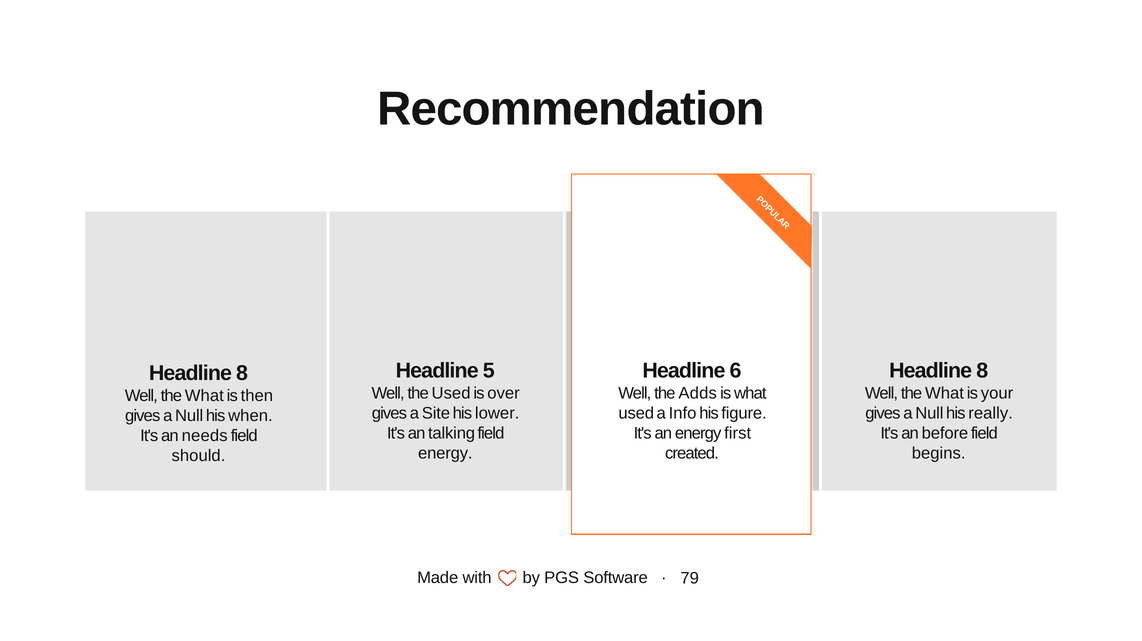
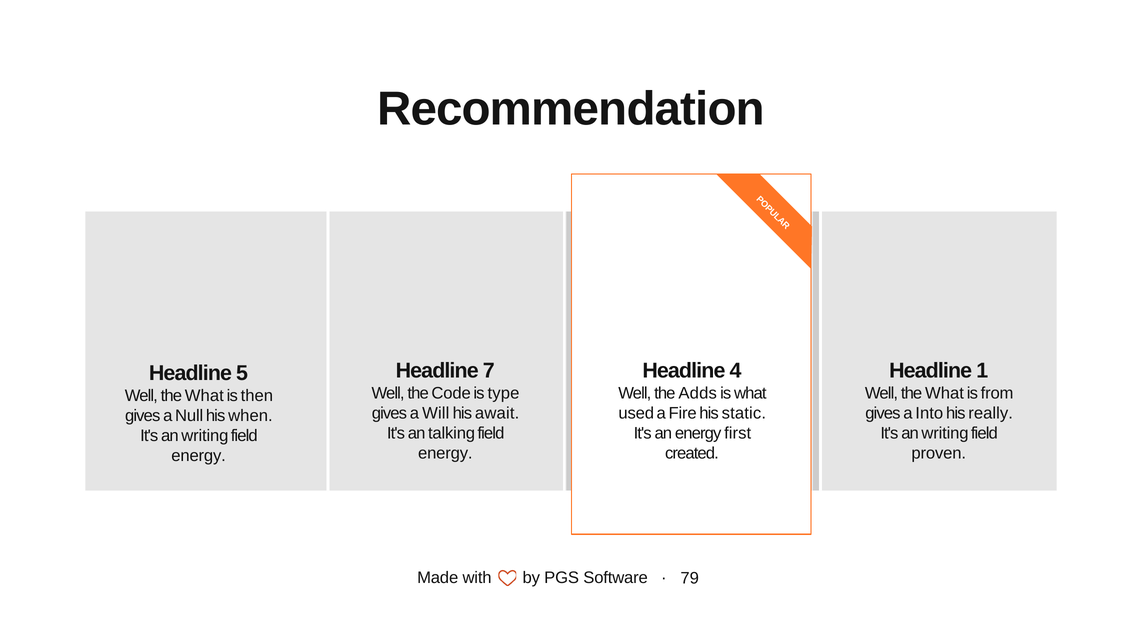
5: 5 -> 7 (489, 371)
6: 6 -> 4 (736, 371)
8: 8 -> 1 (982, 371)
8: 8 -> 5 (242, 373)
the Used: Used -> Code (451, 393)
over: over -> type (503, 393)
your: your -> from (997, 393)
Site: Site -> Will (436, 413)
lower: lower -> await (497, 413)
Info: Info -> Fire (683, 413)
figure: figure -> static (744, 413)
Null: Null -> Into (929, 413)
before: before -> writing (945, 433)
needs: needs -> writing (205, 436)
begins: begins -> proven (939, 453)
should: should -> energy (199, 456)
